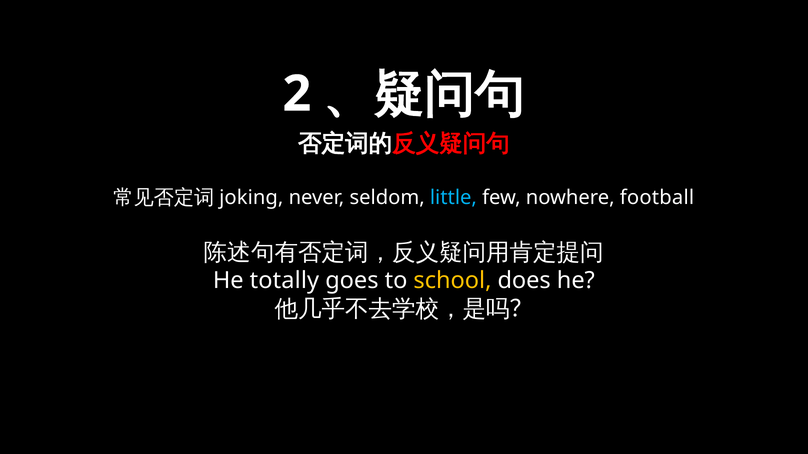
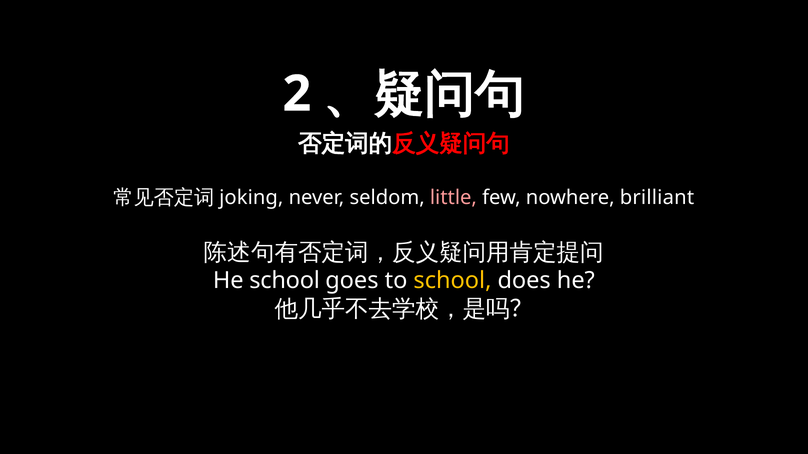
little colour: light blue -> pink (453, 198)
football: football -> brilliant (657, 198)
He totally: totally -> school (285, 281)
